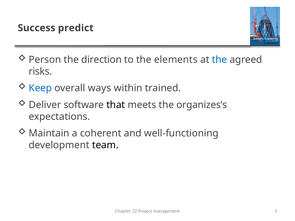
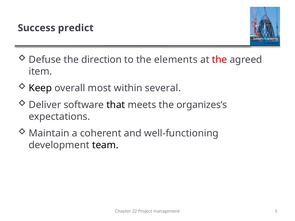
Person: Person -> Defuse (45, 60)
the colour: blue -> red (220, 60)
risks: risks -> item (40, 71)
Keep colour: blue -> black (40, 88)
ways: ways -> most (100, 88)
trained: trained -> several (163, 88)
